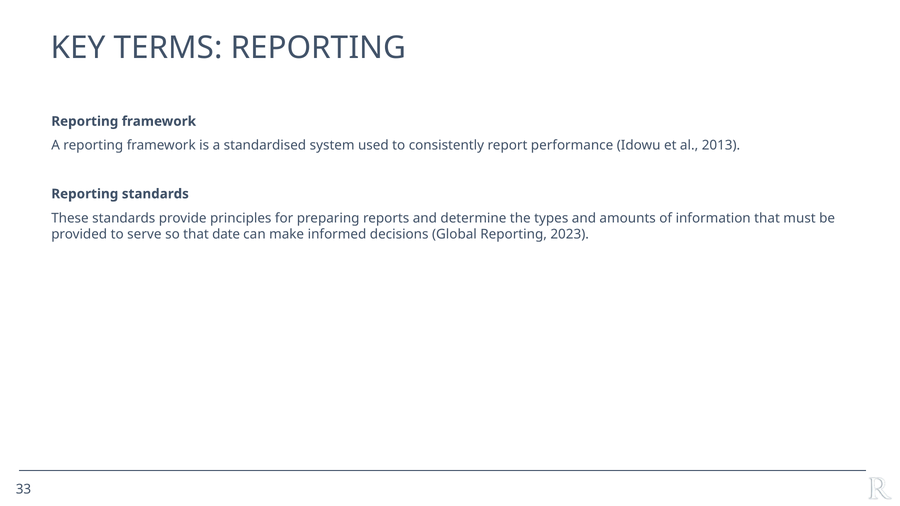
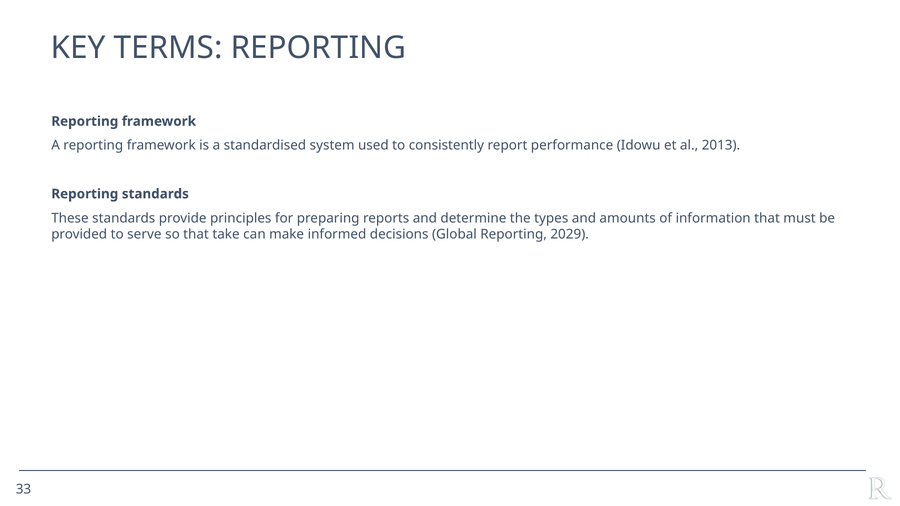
date: date -> take (226, 234)
2023: 2023 -> 2029 (570, 234)
